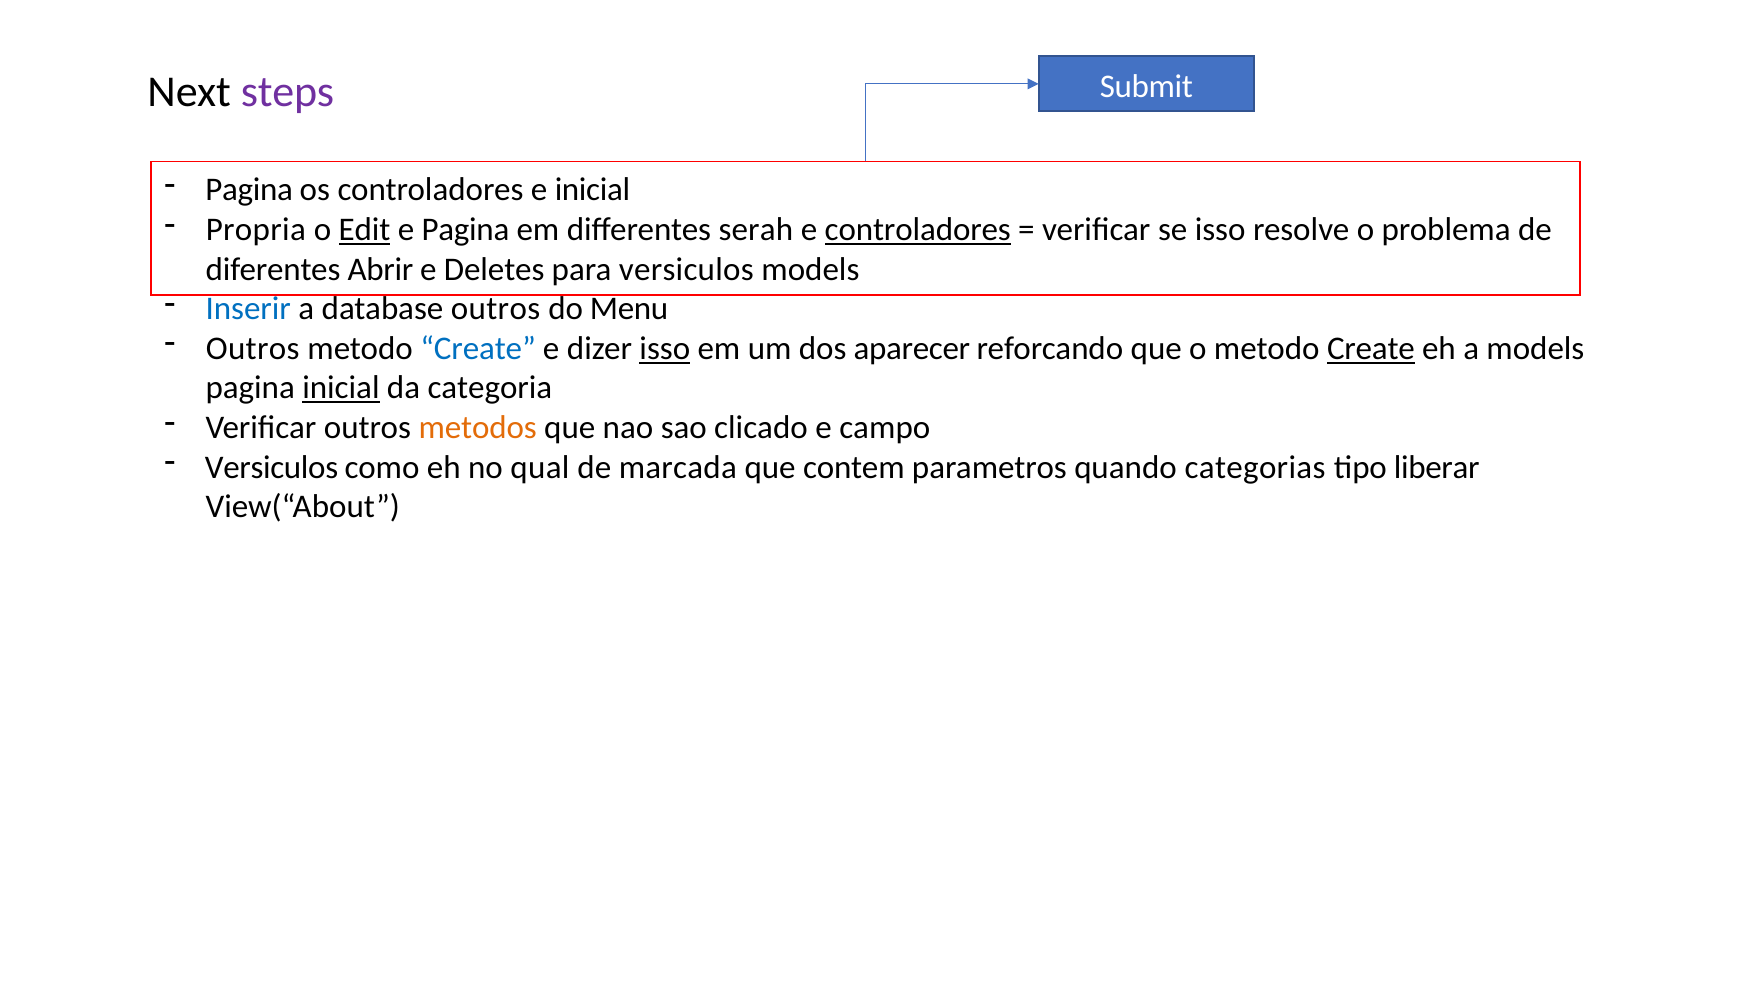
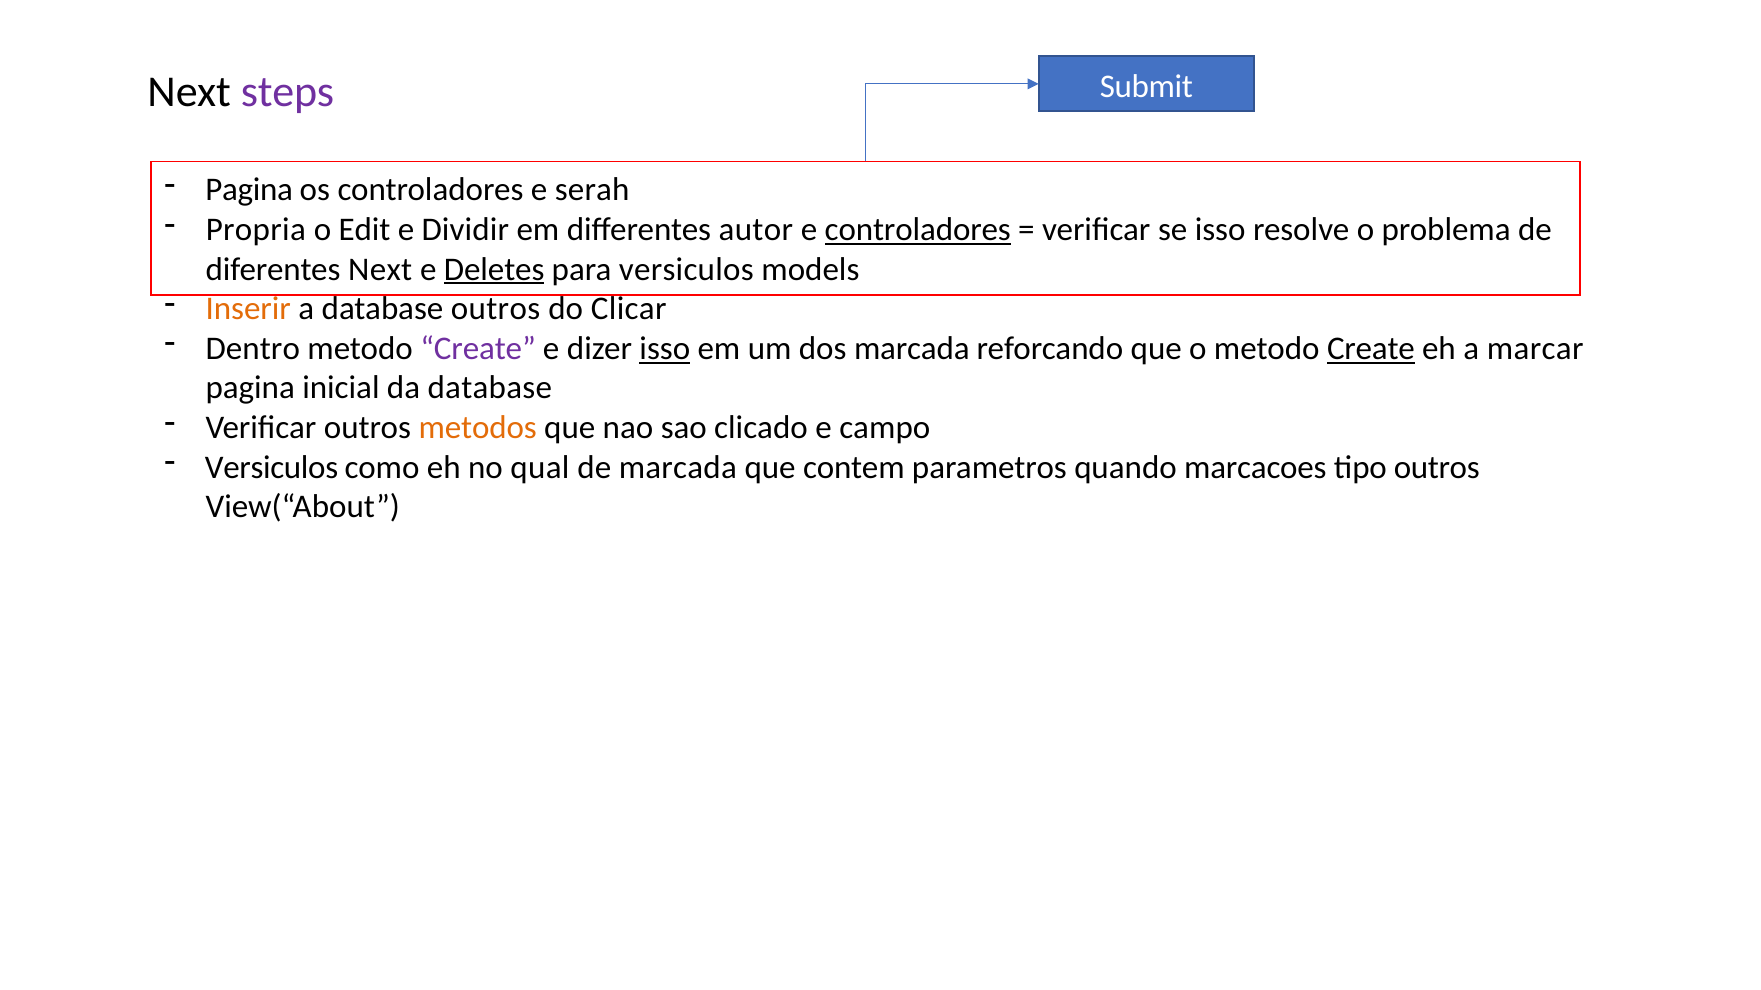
e inicial: inicial -> serah (592, 190)
Edit underline: present -> none (365, 230)
e Pagina: Pagina -> Dividir (465, 230)
serah: serah -> autor (756, 230)
diferentes Abrir: Abrir -> Next (380, 269)
Deletes underline: none -> present (494, 269)
Inserir colour: blue -> orange (248, 309)
Menu: Menu -> Clicar (629, 309)
Outros: Outros -> Dentro (253, 349)
Create colour: blue -> purple (478, 349)
dos aparecer: aparecer -> marcada (912, 349)
a models: models -> marcar (1535, 349)
inicial underline: present -> none (341, 388)
da categoria: categoria -> database (490, 388)
categorias: categorias -> marcacoes (1255, 467)
tipo liberar: liberar -> outros (1437, 467)
